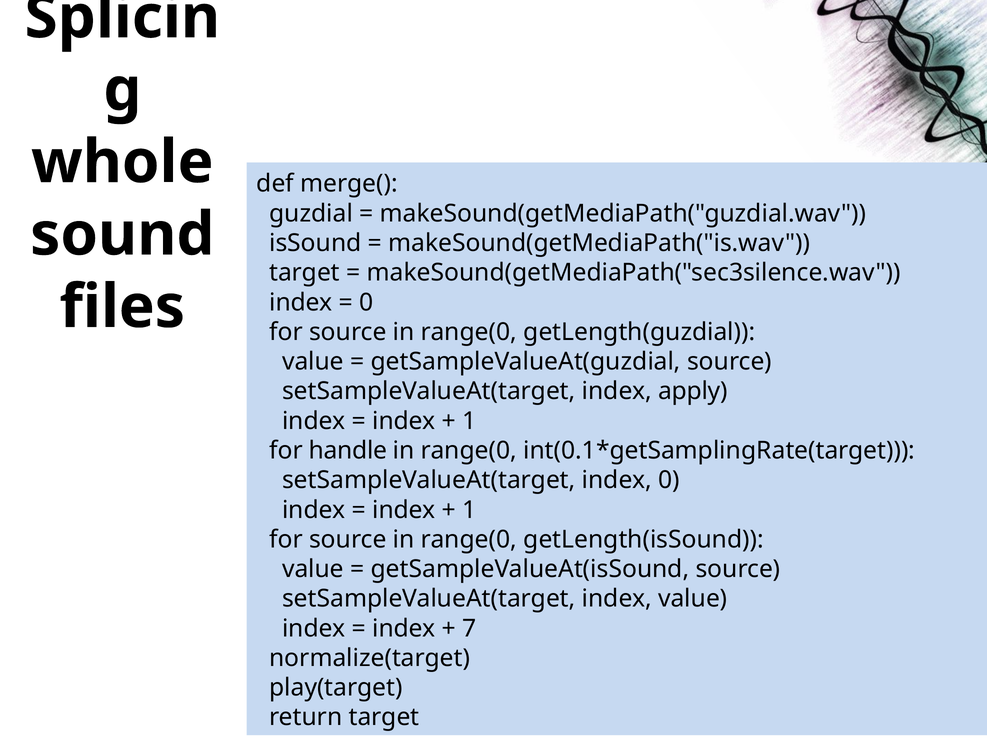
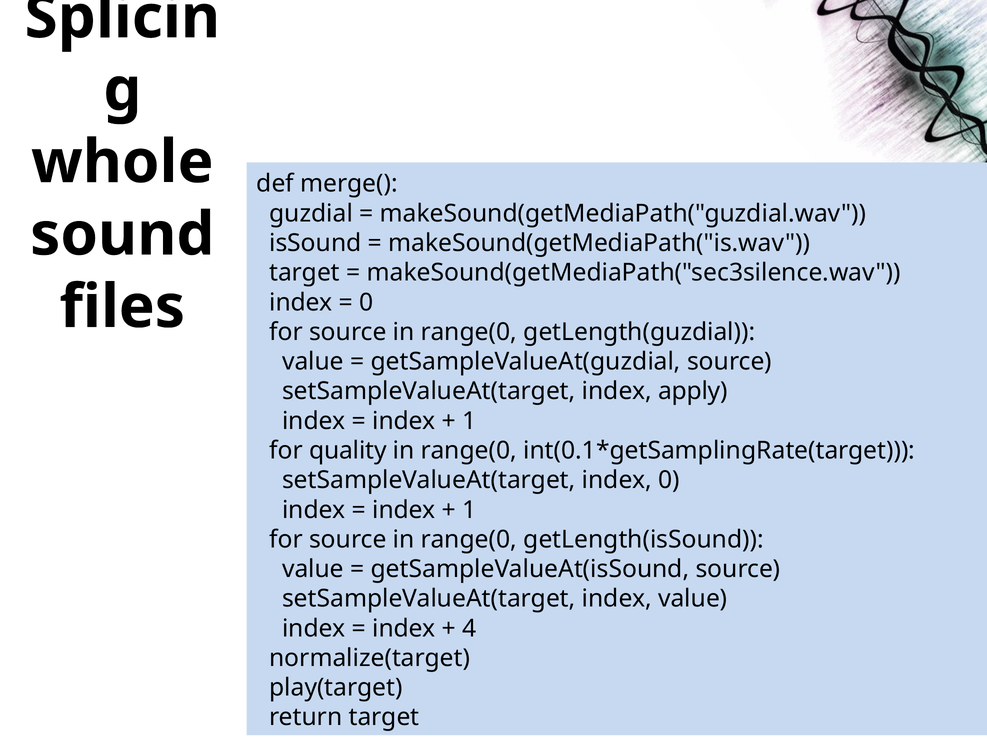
handle: handle -> quality (348, 450)
7: 7 -> 4 (469, 628)
